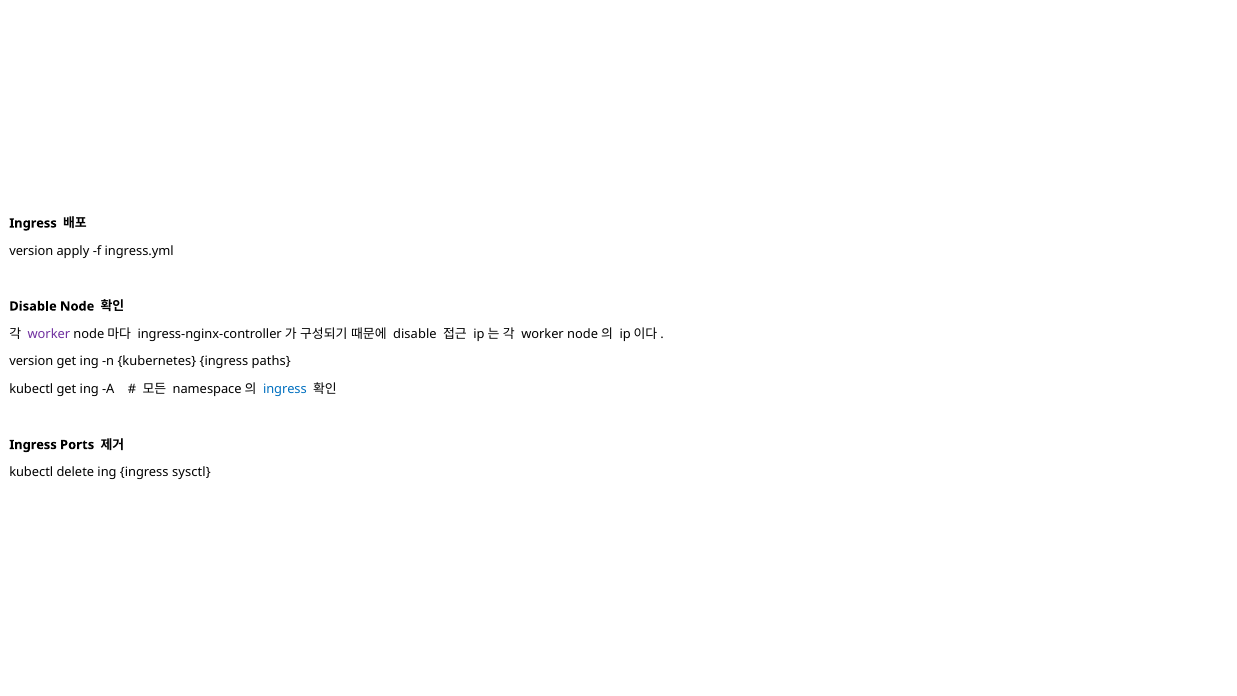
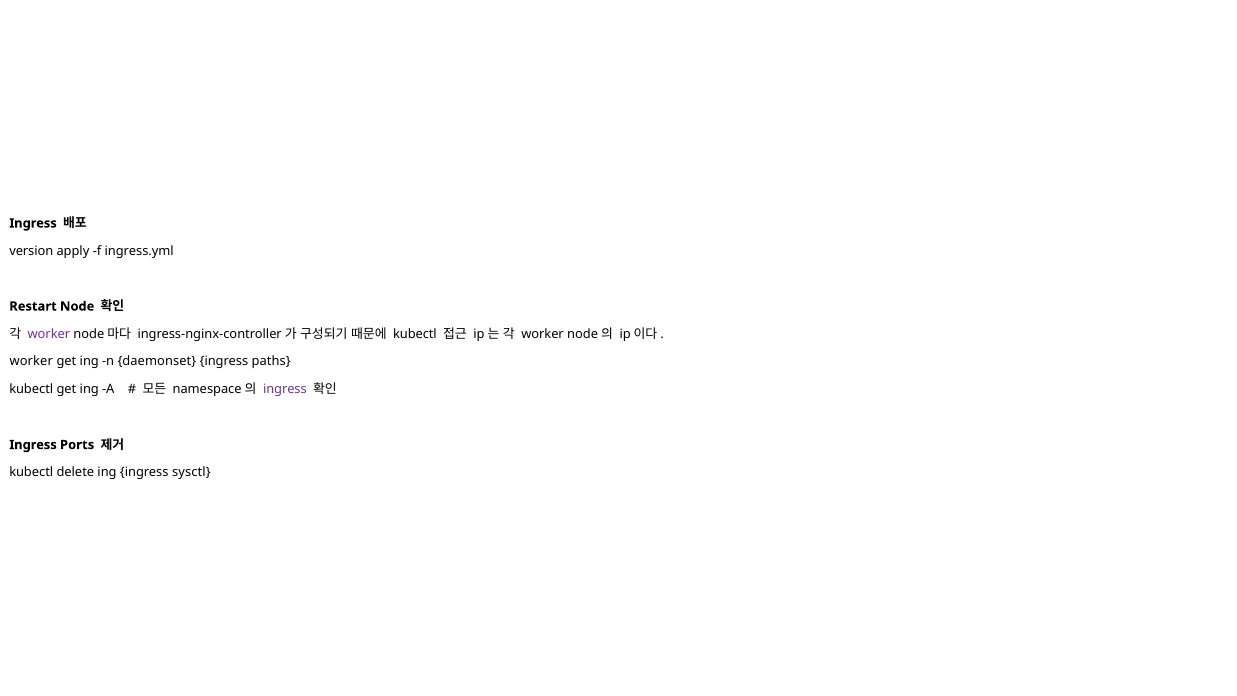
Disable: Disable -> Restart (33, 306)
disable: disable -> kubectl (415, 334)
version: version -> worker (31, 362)
kubernetes: kubernetes -> daemonset (157, 362)
ingress colour: blue -> purple (285, 389)
